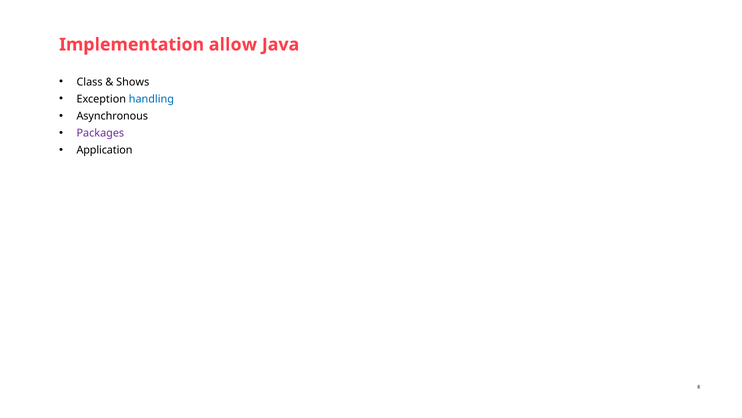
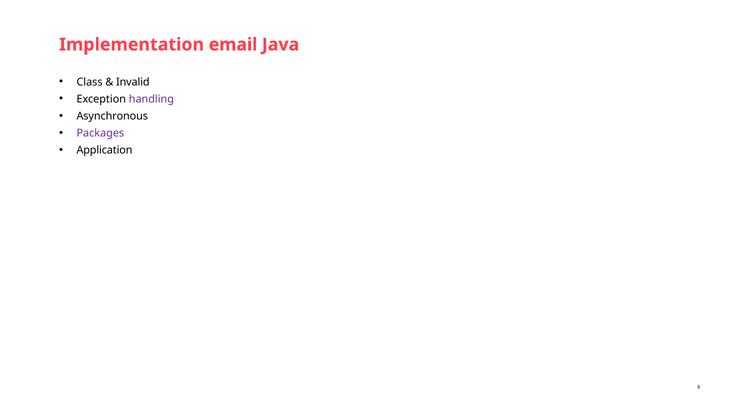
allow: allow -> email (233, 45)
Shows: Shows -> Invalid (133, 82)
handling colour: blue -> purple (151, 99)
